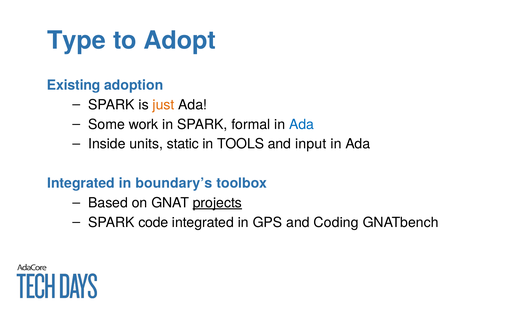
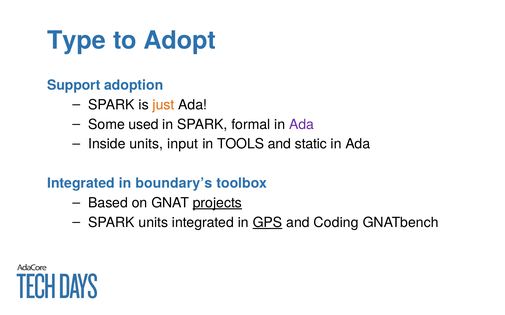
Existing: Existing -> Support (74, 85)
work: work -> used (144, 125)
Ada colour: blue -> purple (301, 125)
static: static -> input (183, 144)
input: input -> static (311, 144)
SPARK code: code -> units (153, 223)
GPS underline: none -> present (268, 223)
